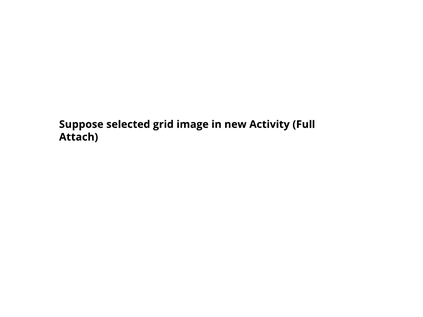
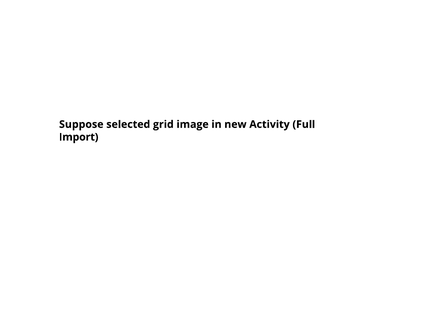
Attach: Attach -> Import (79, 137)
